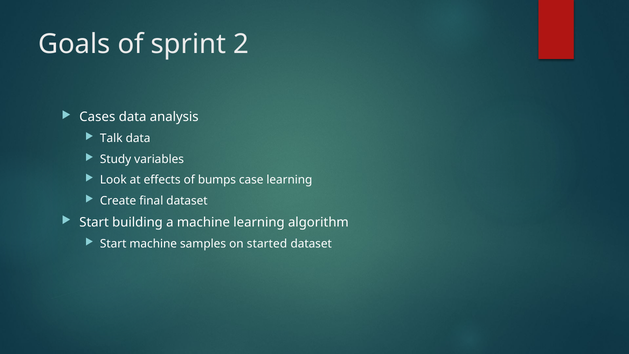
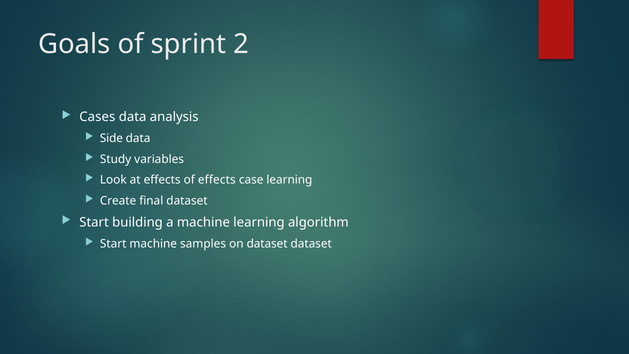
Talk: Talk -> Side (111, 138)
of bumps: bumps -> effects (217, 180)
on started: started -> dataset (267, 244)
